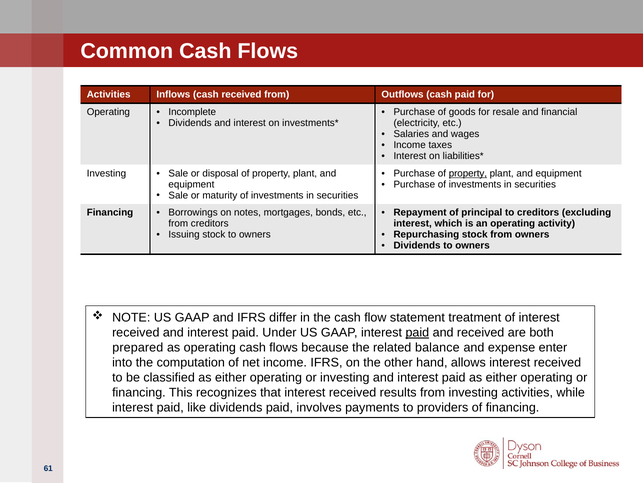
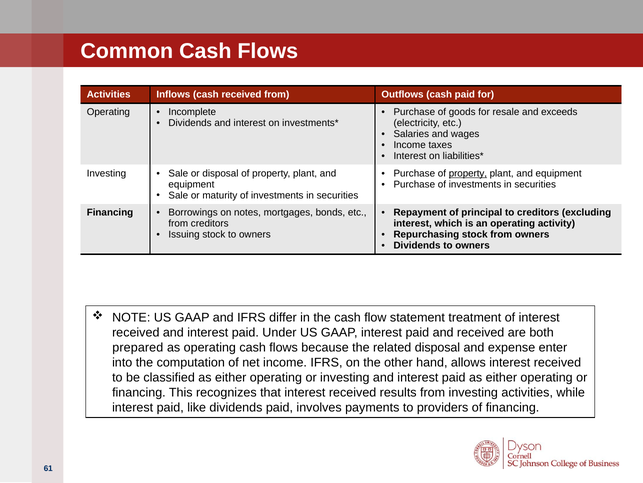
financial: financial -> exceeds (559, 112)
paid underline: present -> none (417, 332)
related balance: balance -> disposal (437, 347)
